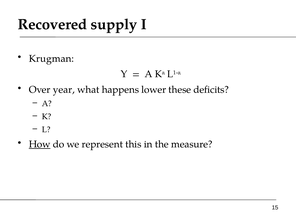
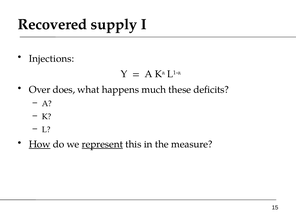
Krugman: Krugman -> Injections (51, 59)
year: year -> does (64, 90)
lower: lower -> much (154, 90)
represent underline: none -> present (102, 144)
